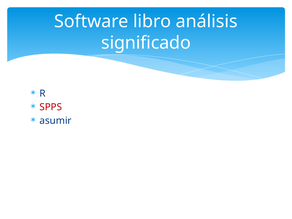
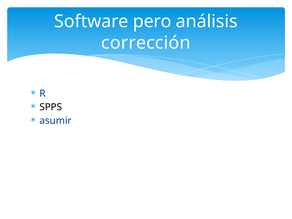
libro: libro -> pero (152, 21)
significado: significado -> corrección (146, 43)
SPPS colour: red -> black (51, 107)
